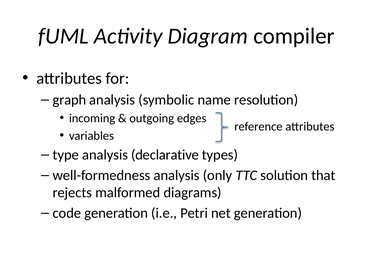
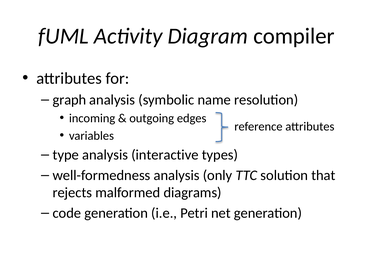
declarative: declarative -> interactive (165, 155)
